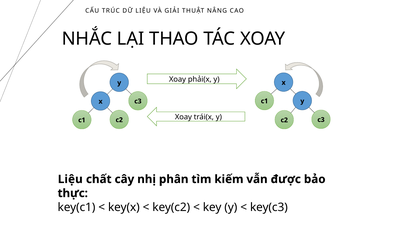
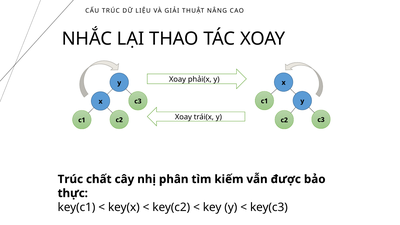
Liệu: Liệu -> Trúc (70, 179)
